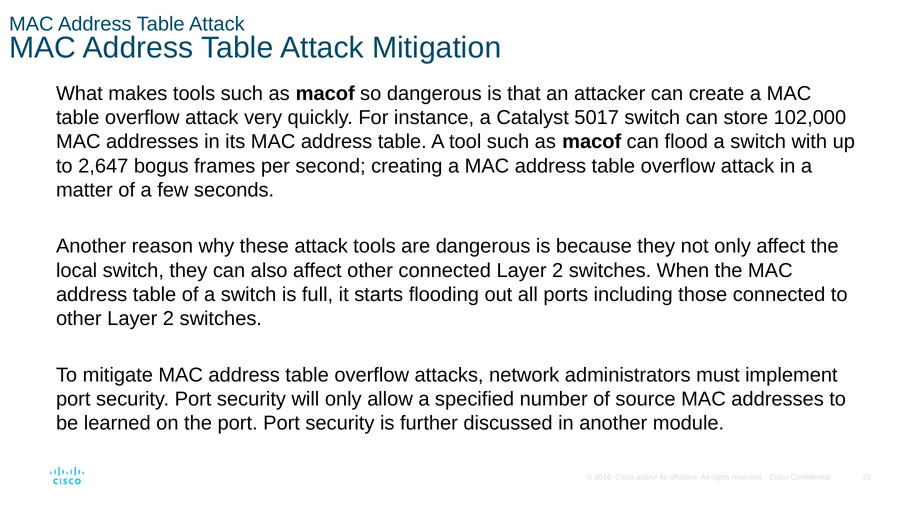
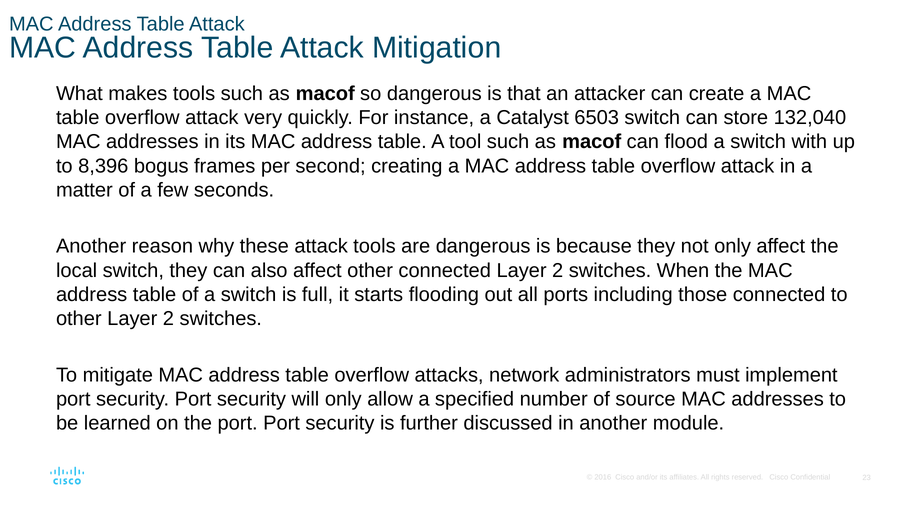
5017: 5017 -> 6503 (597, 118)
102,000: 102,000 -> 132,040 (810, 118)
2,647: 2,647 -> 8,396 (103, 166)
